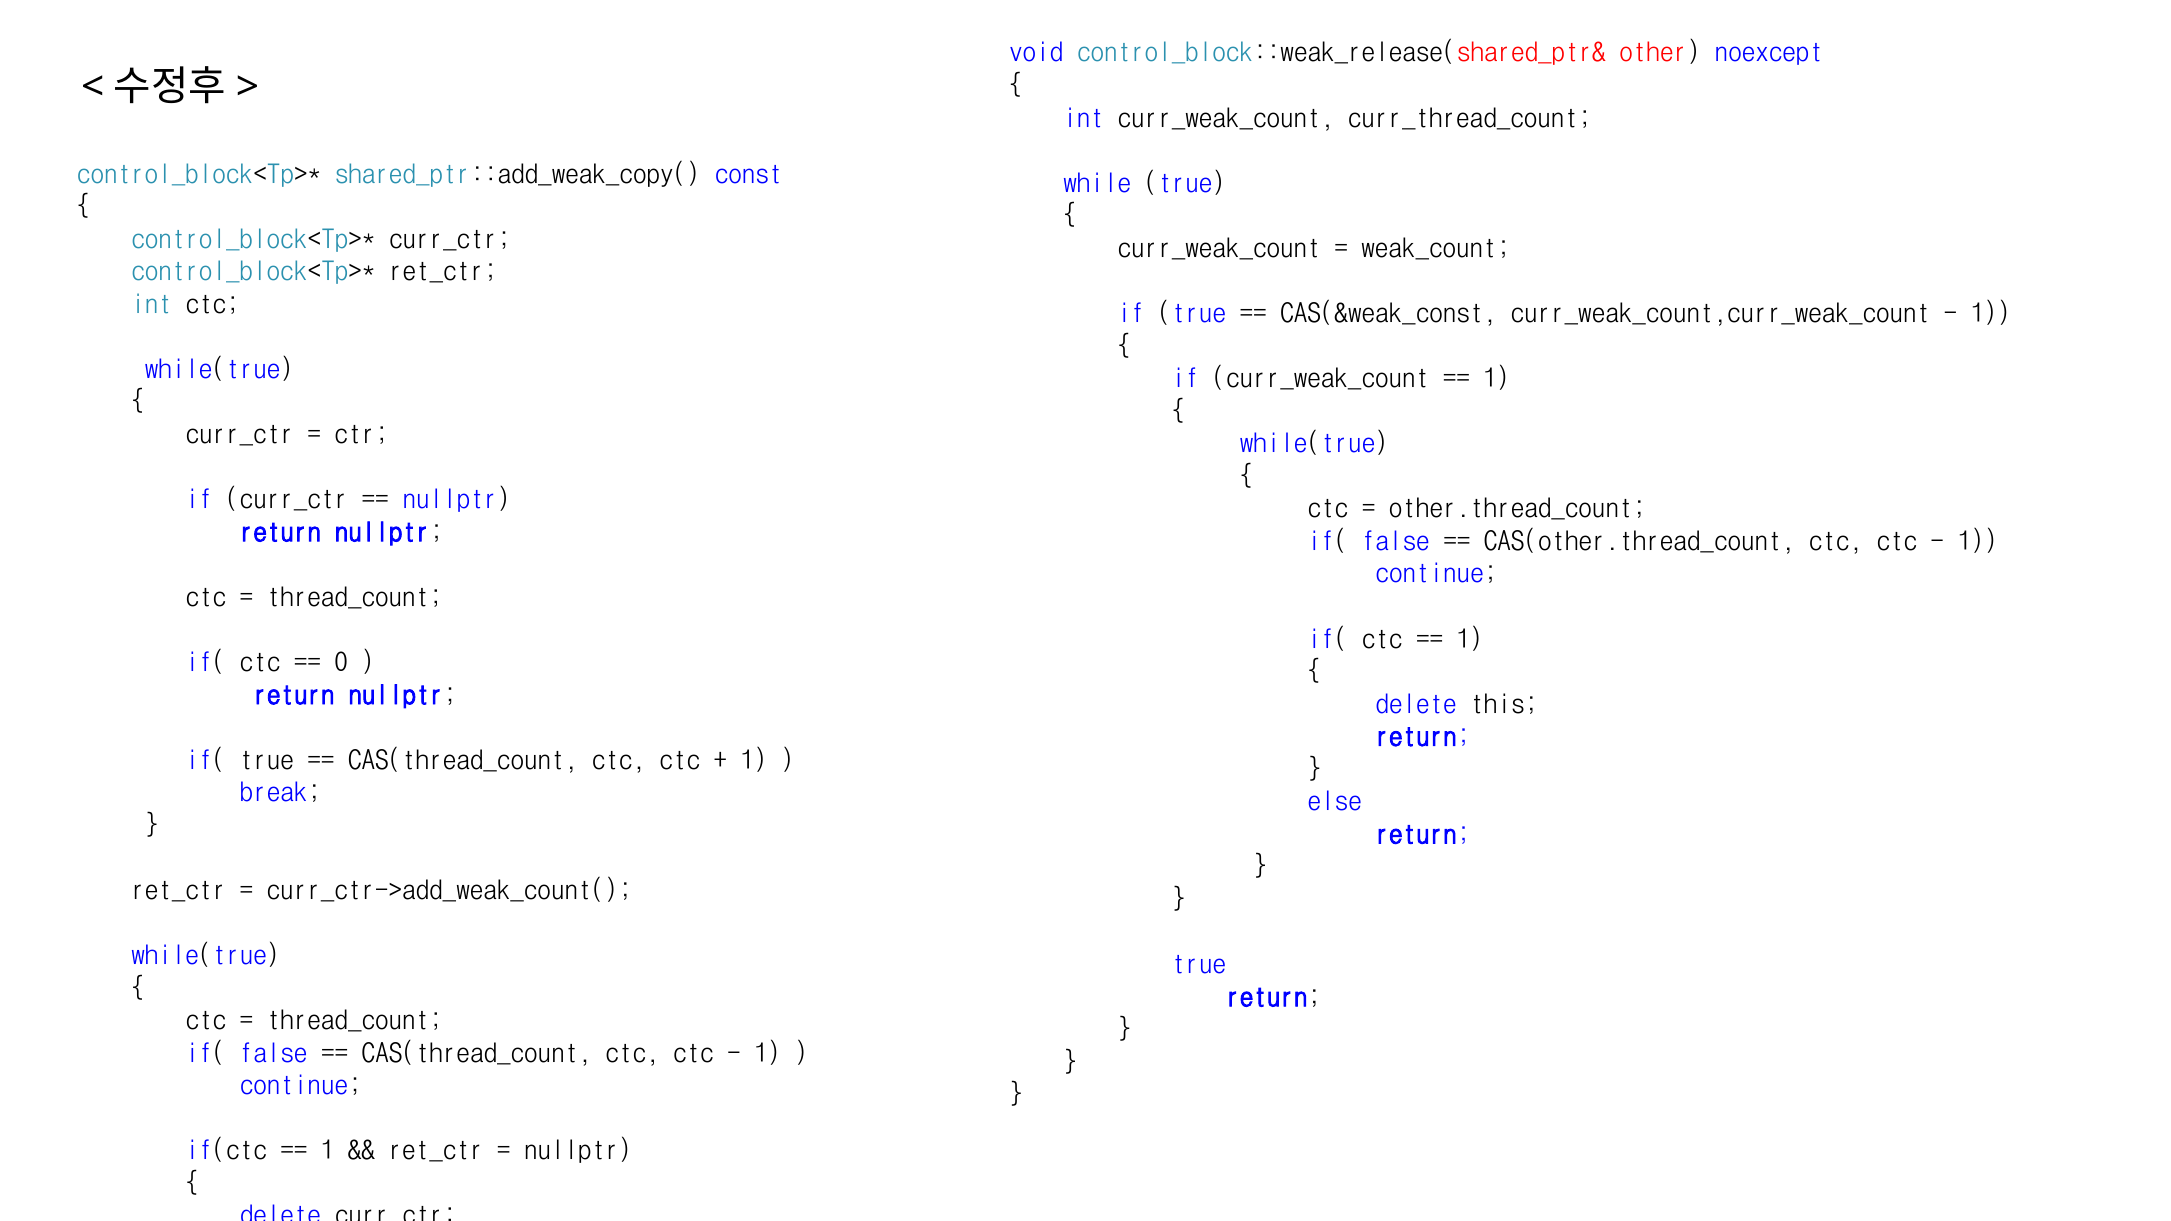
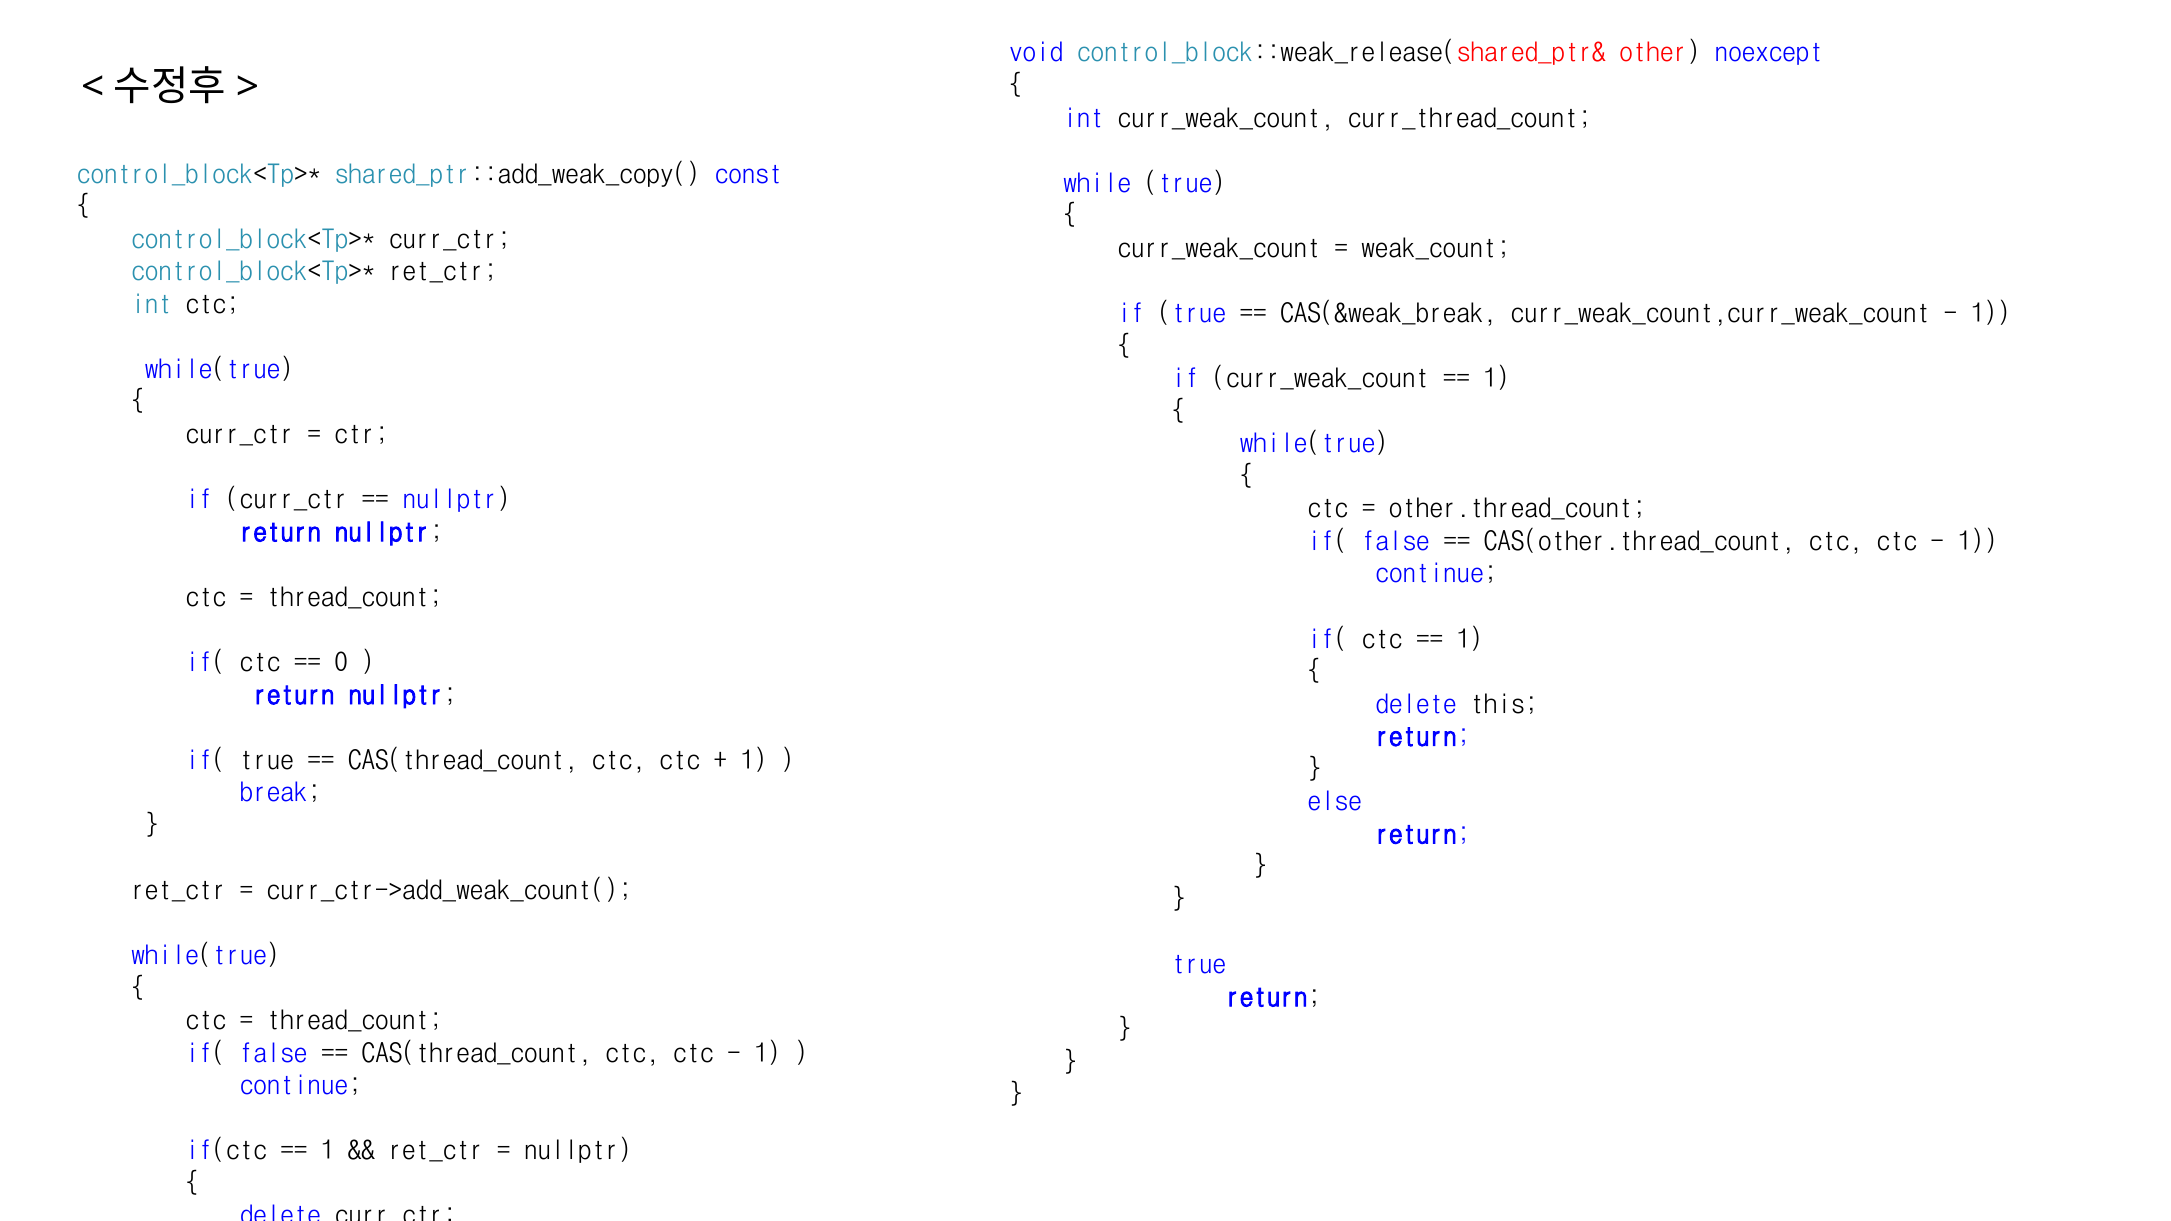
CAS(&weak_const: CAS(&weak_const -> CAS(&weak_break (1389, 314)
